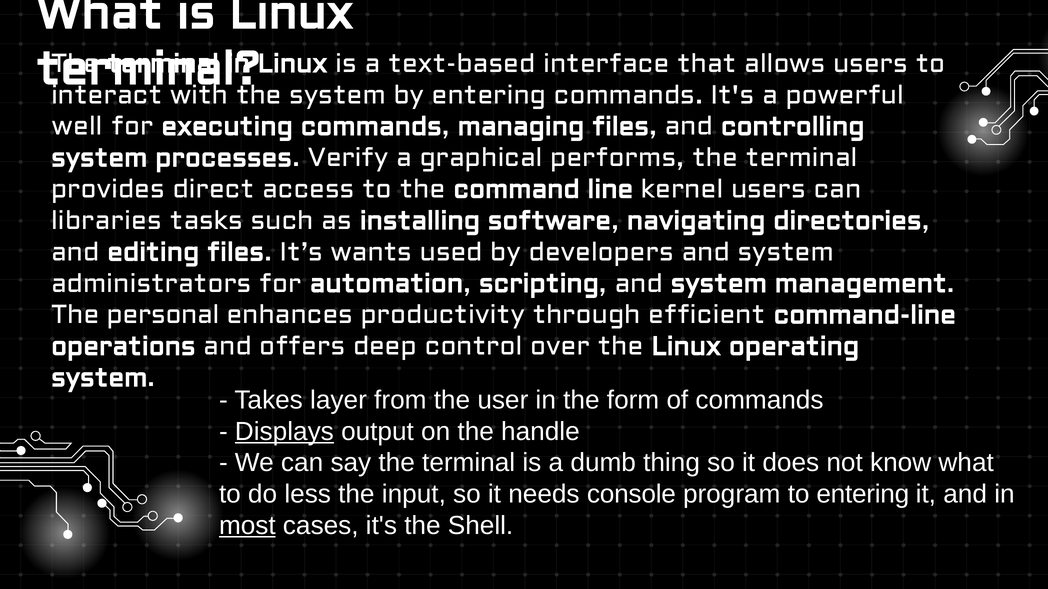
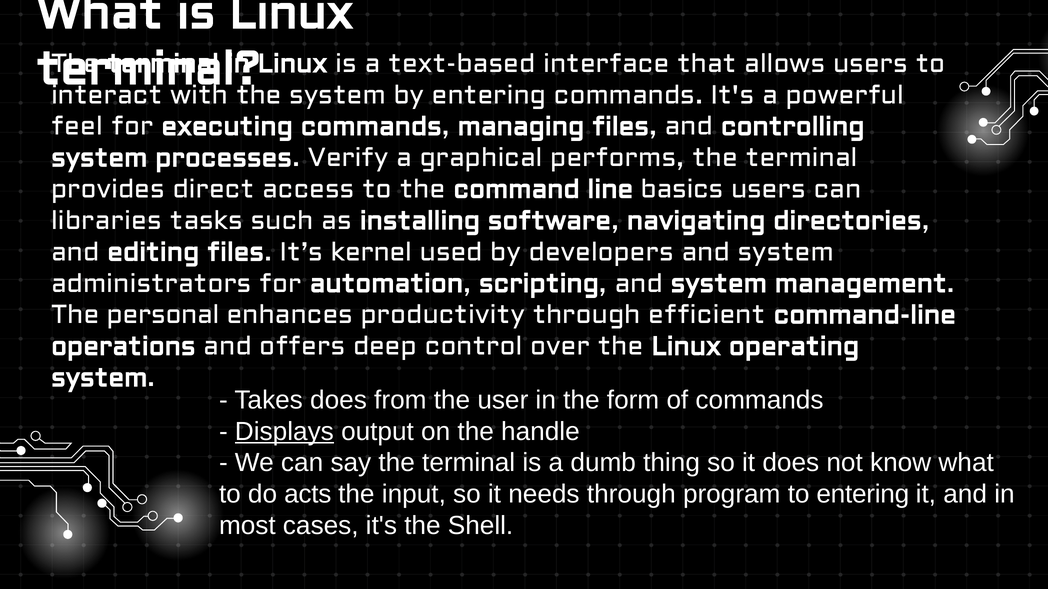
well: well -> feel (77, 126)
kernel: kernel -> basics (682, 189)
wants: wants -> kernel (371, 252)
Takes layer: layer -> does (339, 400)
less: less -> acts (308, 495)
needs console: console -> through (631, 495)
most underline: present -> none (247, 526)
